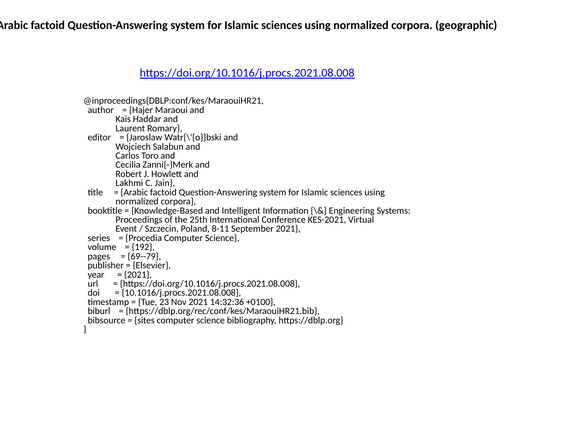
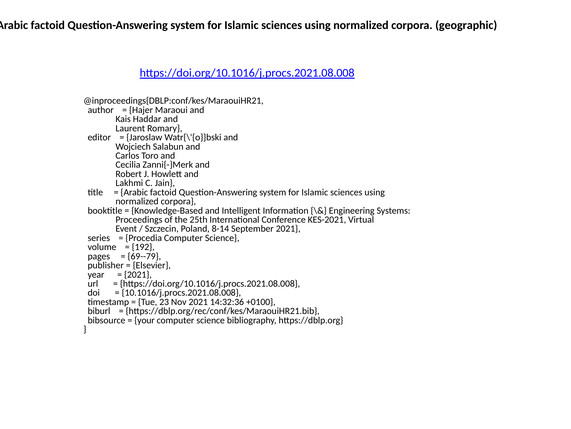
8-11: 8-11 -> 8-14 (220, 228)
sites: sites -> your (145, 320)
